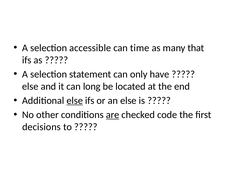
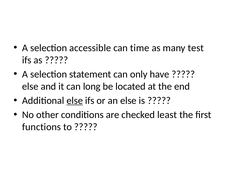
that: that -> test (196, 48)
are underline: present -> none (113, 114)
code: code -> least (167, 114)
decisions: decisions -> functions (42, 126)
